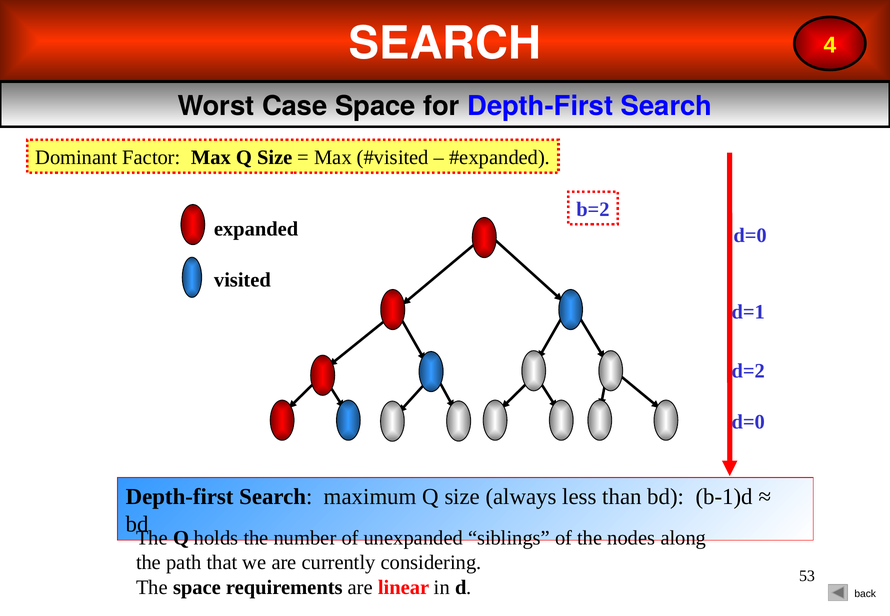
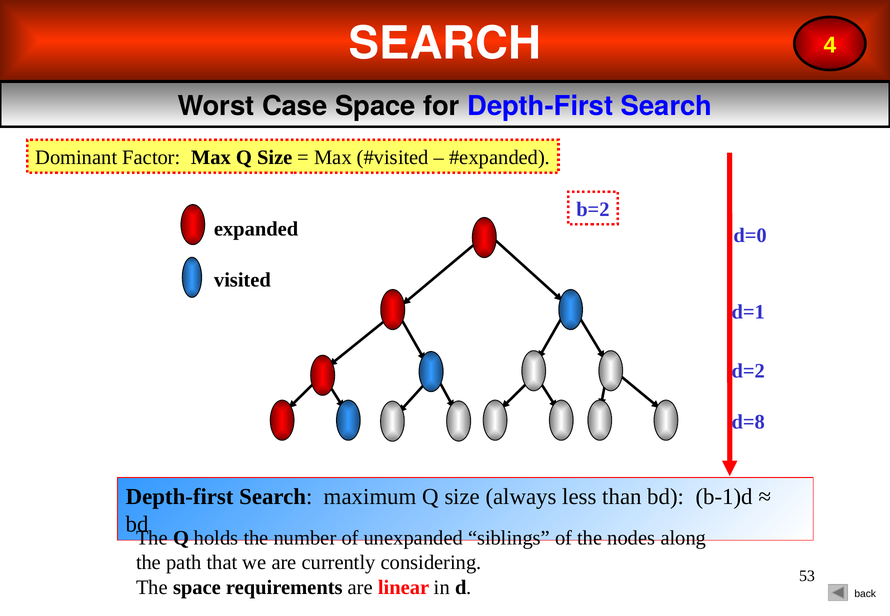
d=0: d=0 -> d=8 (748, 422)
